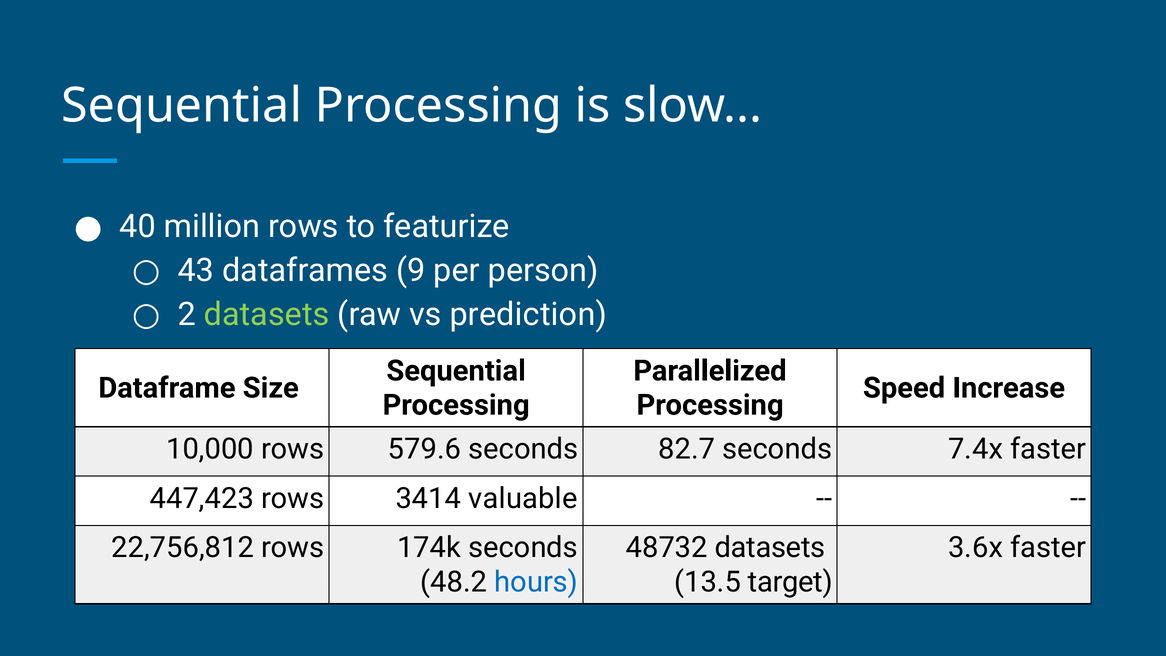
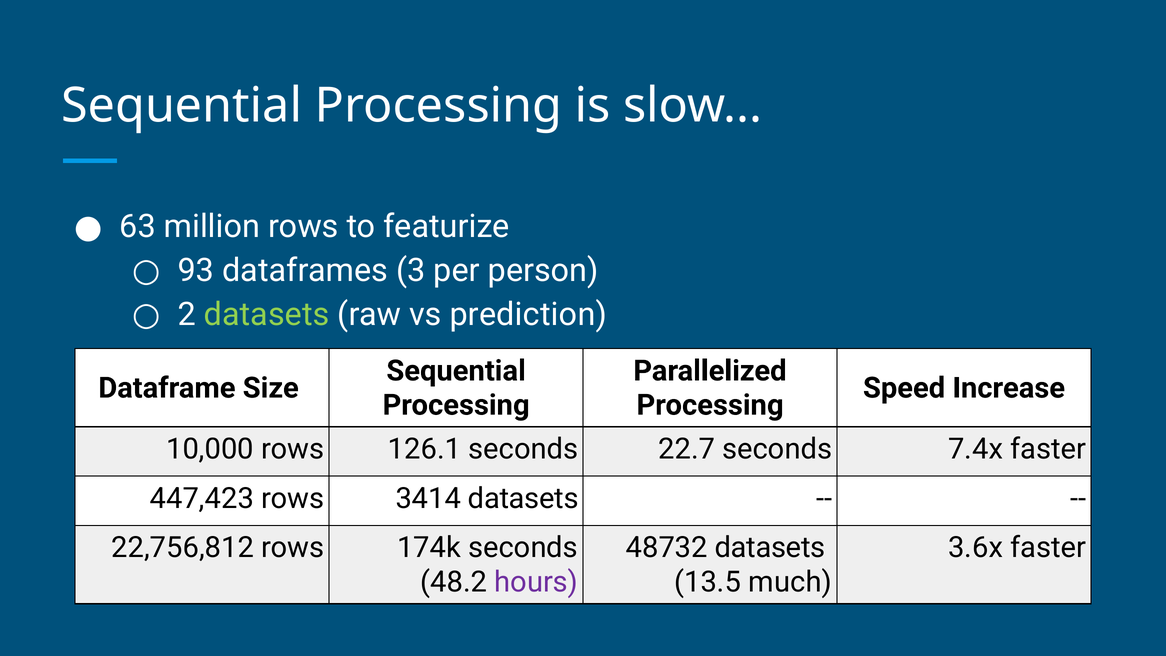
40: 40 -> 63 (138, 227)
43: 43 -> 93 (196, 271)
9: 9 -> 3 (411, 271)
579.6: 579.6 -> 126.1 (425, 449)
82.7: 82.7 -> 22.7 (687, 449)
3414 valuable: valuable -> datasets (523, 498)
hours colour: blue -> purple (536, 582)
target: target -> much (790, 582)
